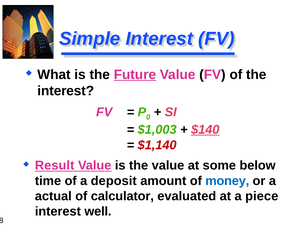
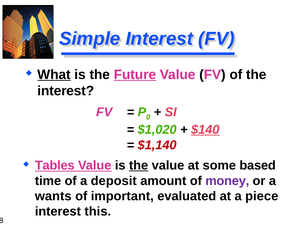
What underline: none -> present (54, 74)
$1,003: $1,003 -> $1,020 (157, 129)
Result: Result -> Tables (55, 165)
the underline: none -> present (139, 165)
below: below -> based (258, 165)
money colour: blue -> purple (227, 180)
actual: actual -> wants (53, 196)
calculator: calculator -> important (122, 196)
well: well -> this (98, 211)
